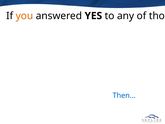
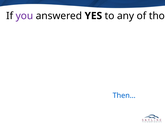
you colour: orange -> purple (24, 16)
